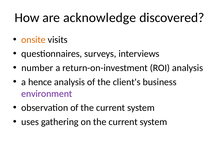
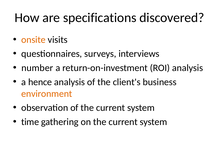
acknowledge: acknowledge -> specifications (100, 18)
environment colour: purple -> orange (47, 94)
uses: uses -> time (30, 122)
